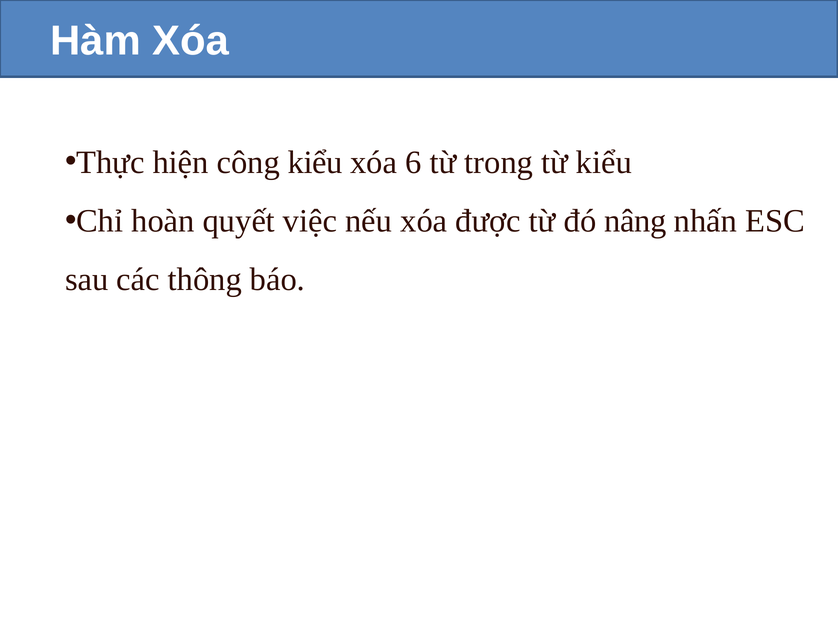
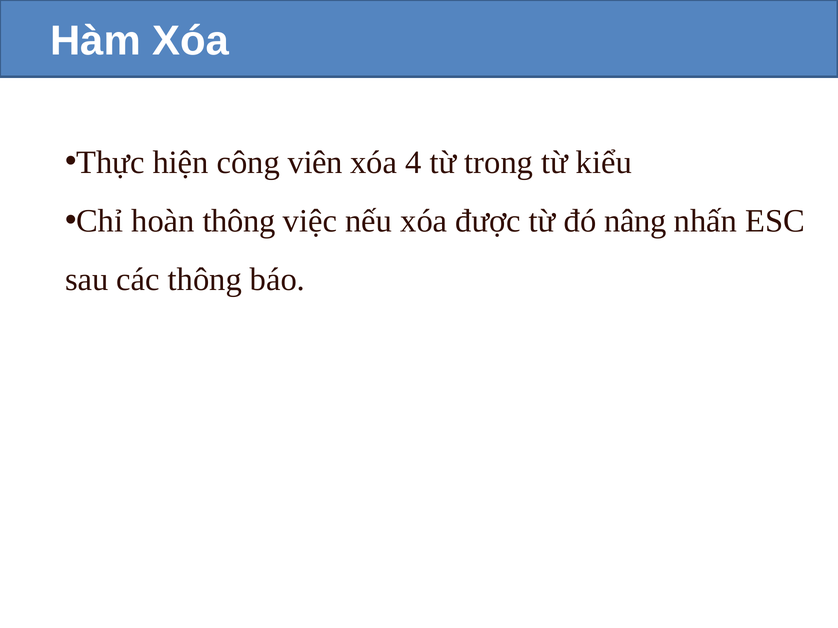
công kiểu: kiểu -> viên (315, 163)
6: 6 -> 4 (413, 163)
hoàn quyết: quyết -> thông (239, 221)
